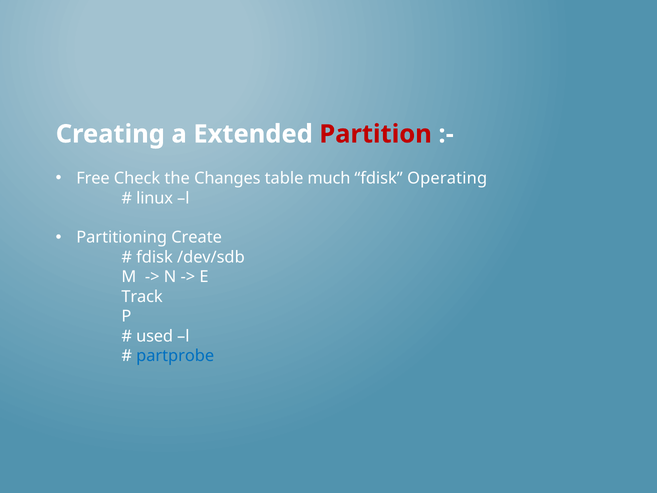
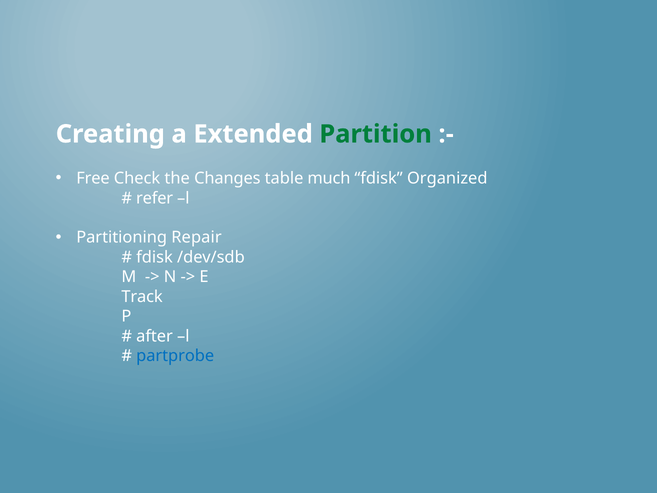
Partition colour: red -> green (376, 134)
Operating: Operating -> Organized (447, 178)
linux: linux -> refer (155, 198)
Create: Create -> Repair (197, 237)
used: used -> after (155, 336)
